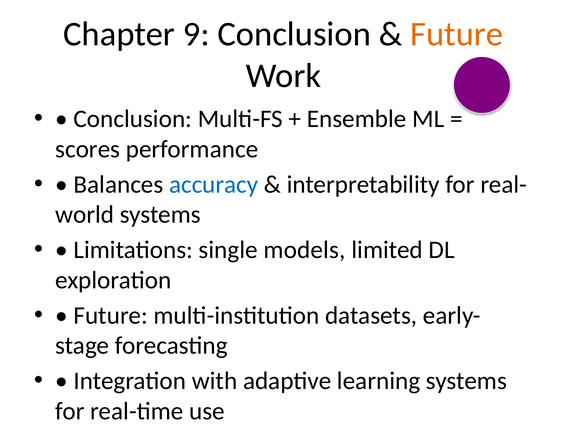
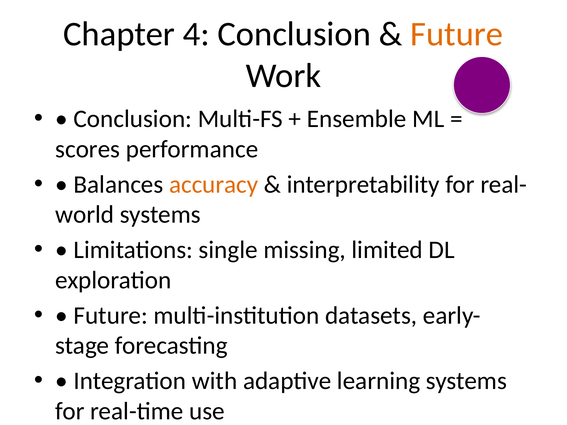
9: 9 -> 4 (196, 34)
accuracy colour: blue -> orange (214, 184)
models: models -> missing (305, 250)
